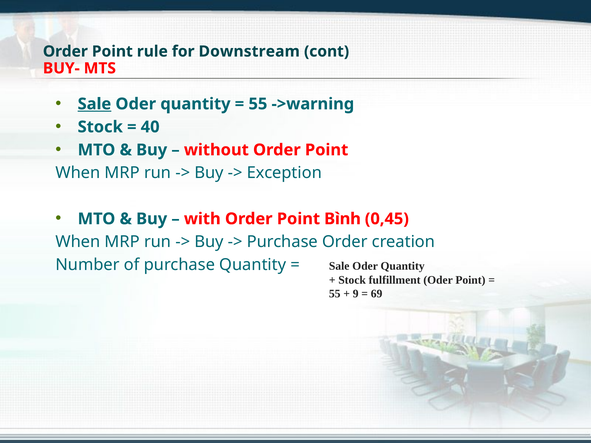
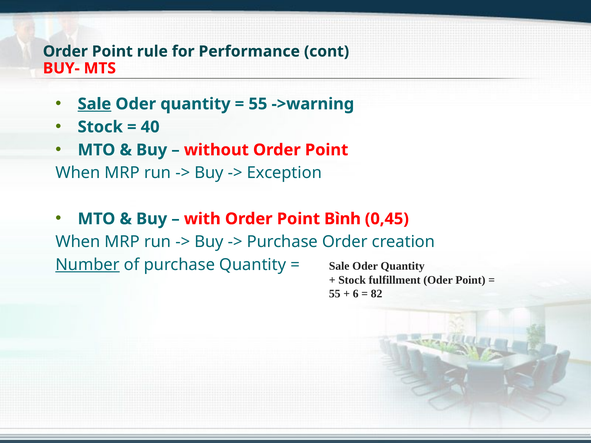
Downstream: Downstream -> Performance (249, 51)
Number underline: none -> present (88, 265)
9: 9 -> 6 (356, 294)
69: 69 -> 82 (377, 294)
